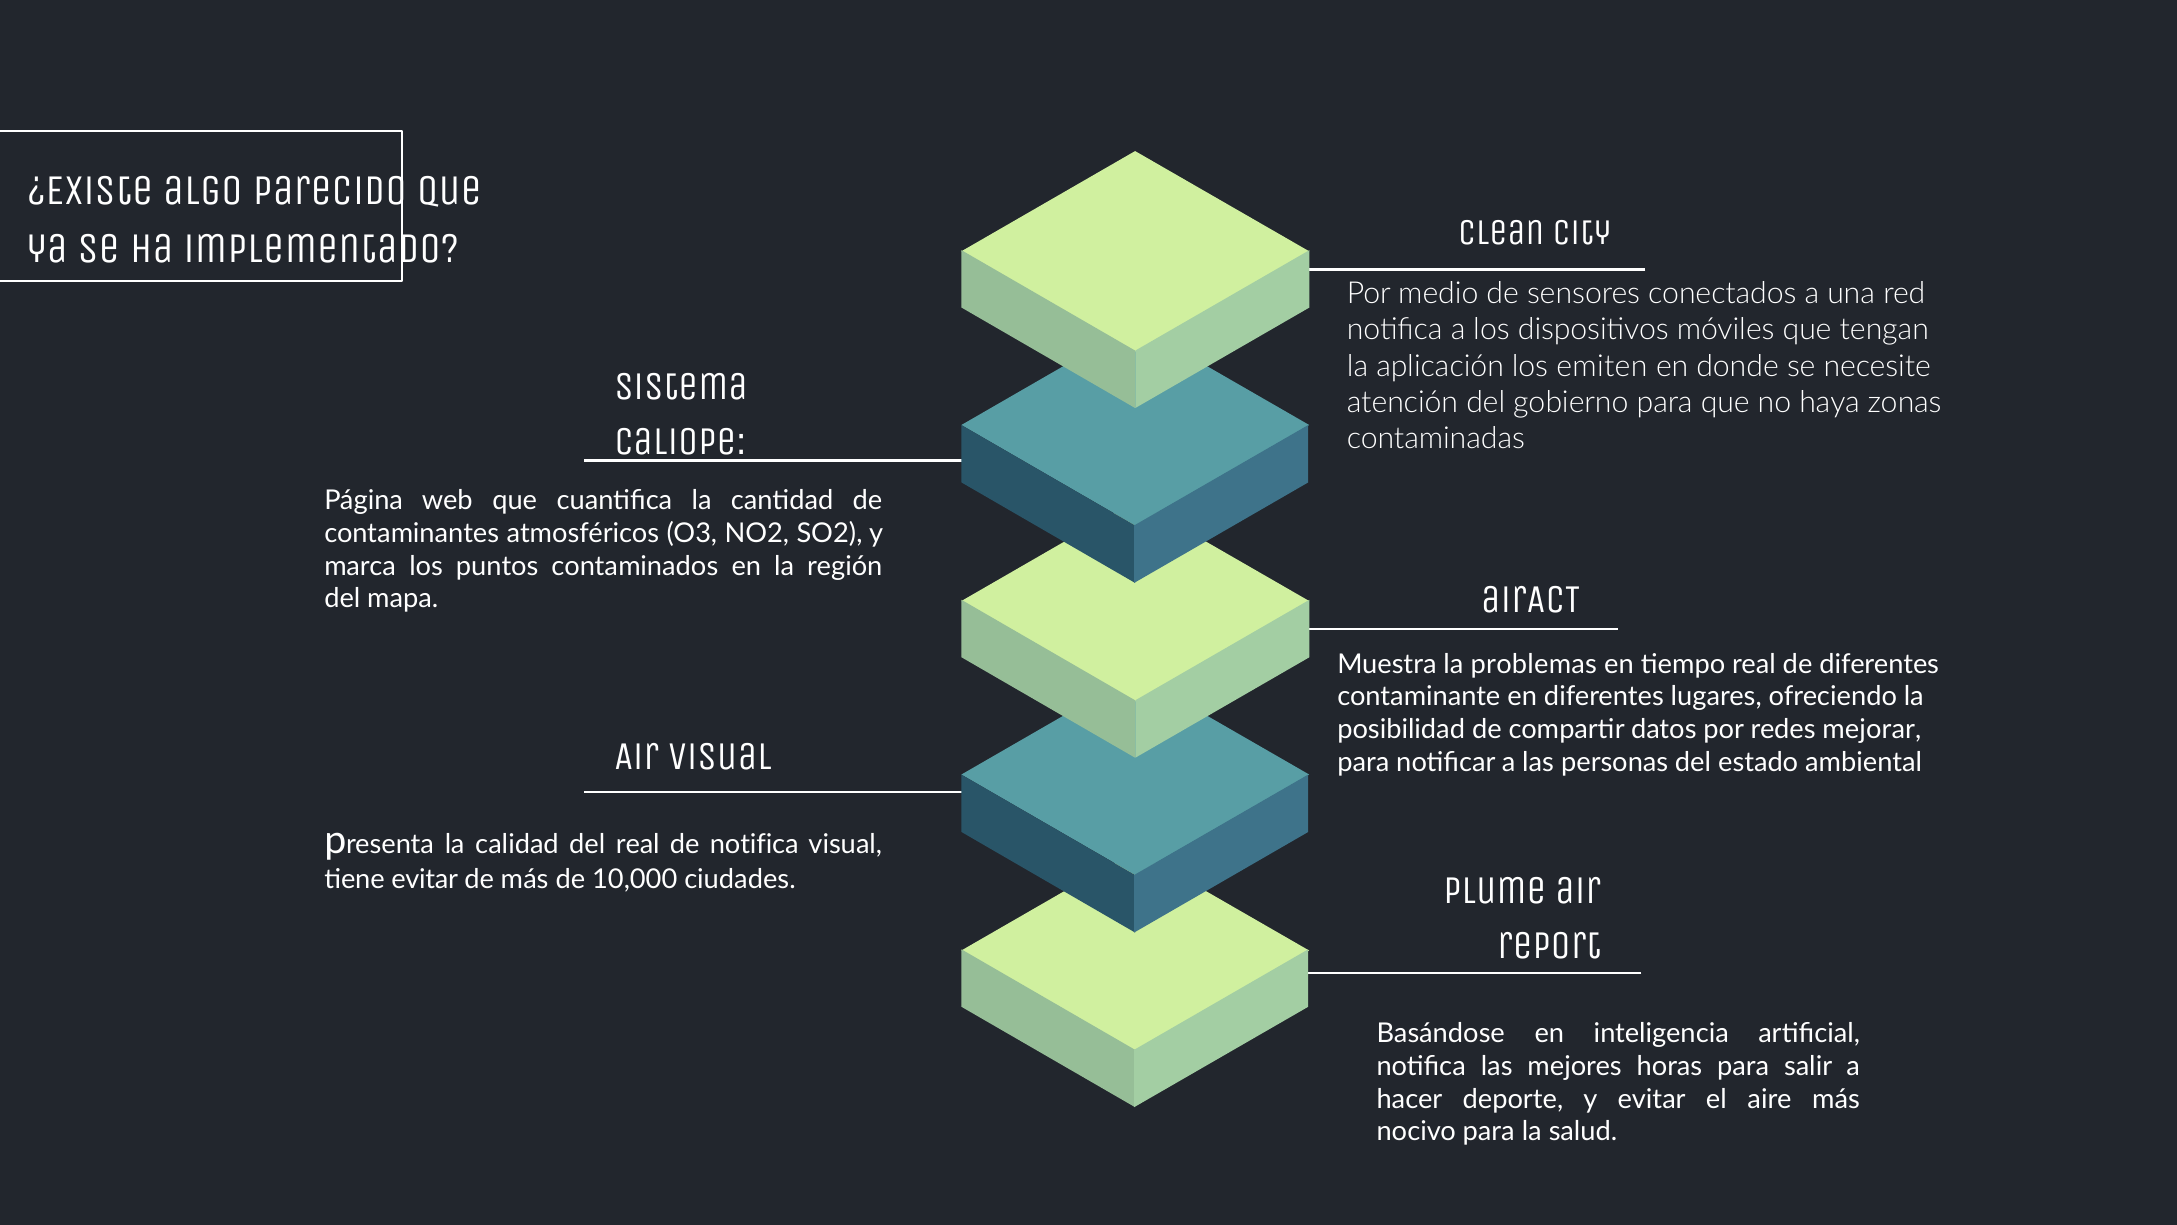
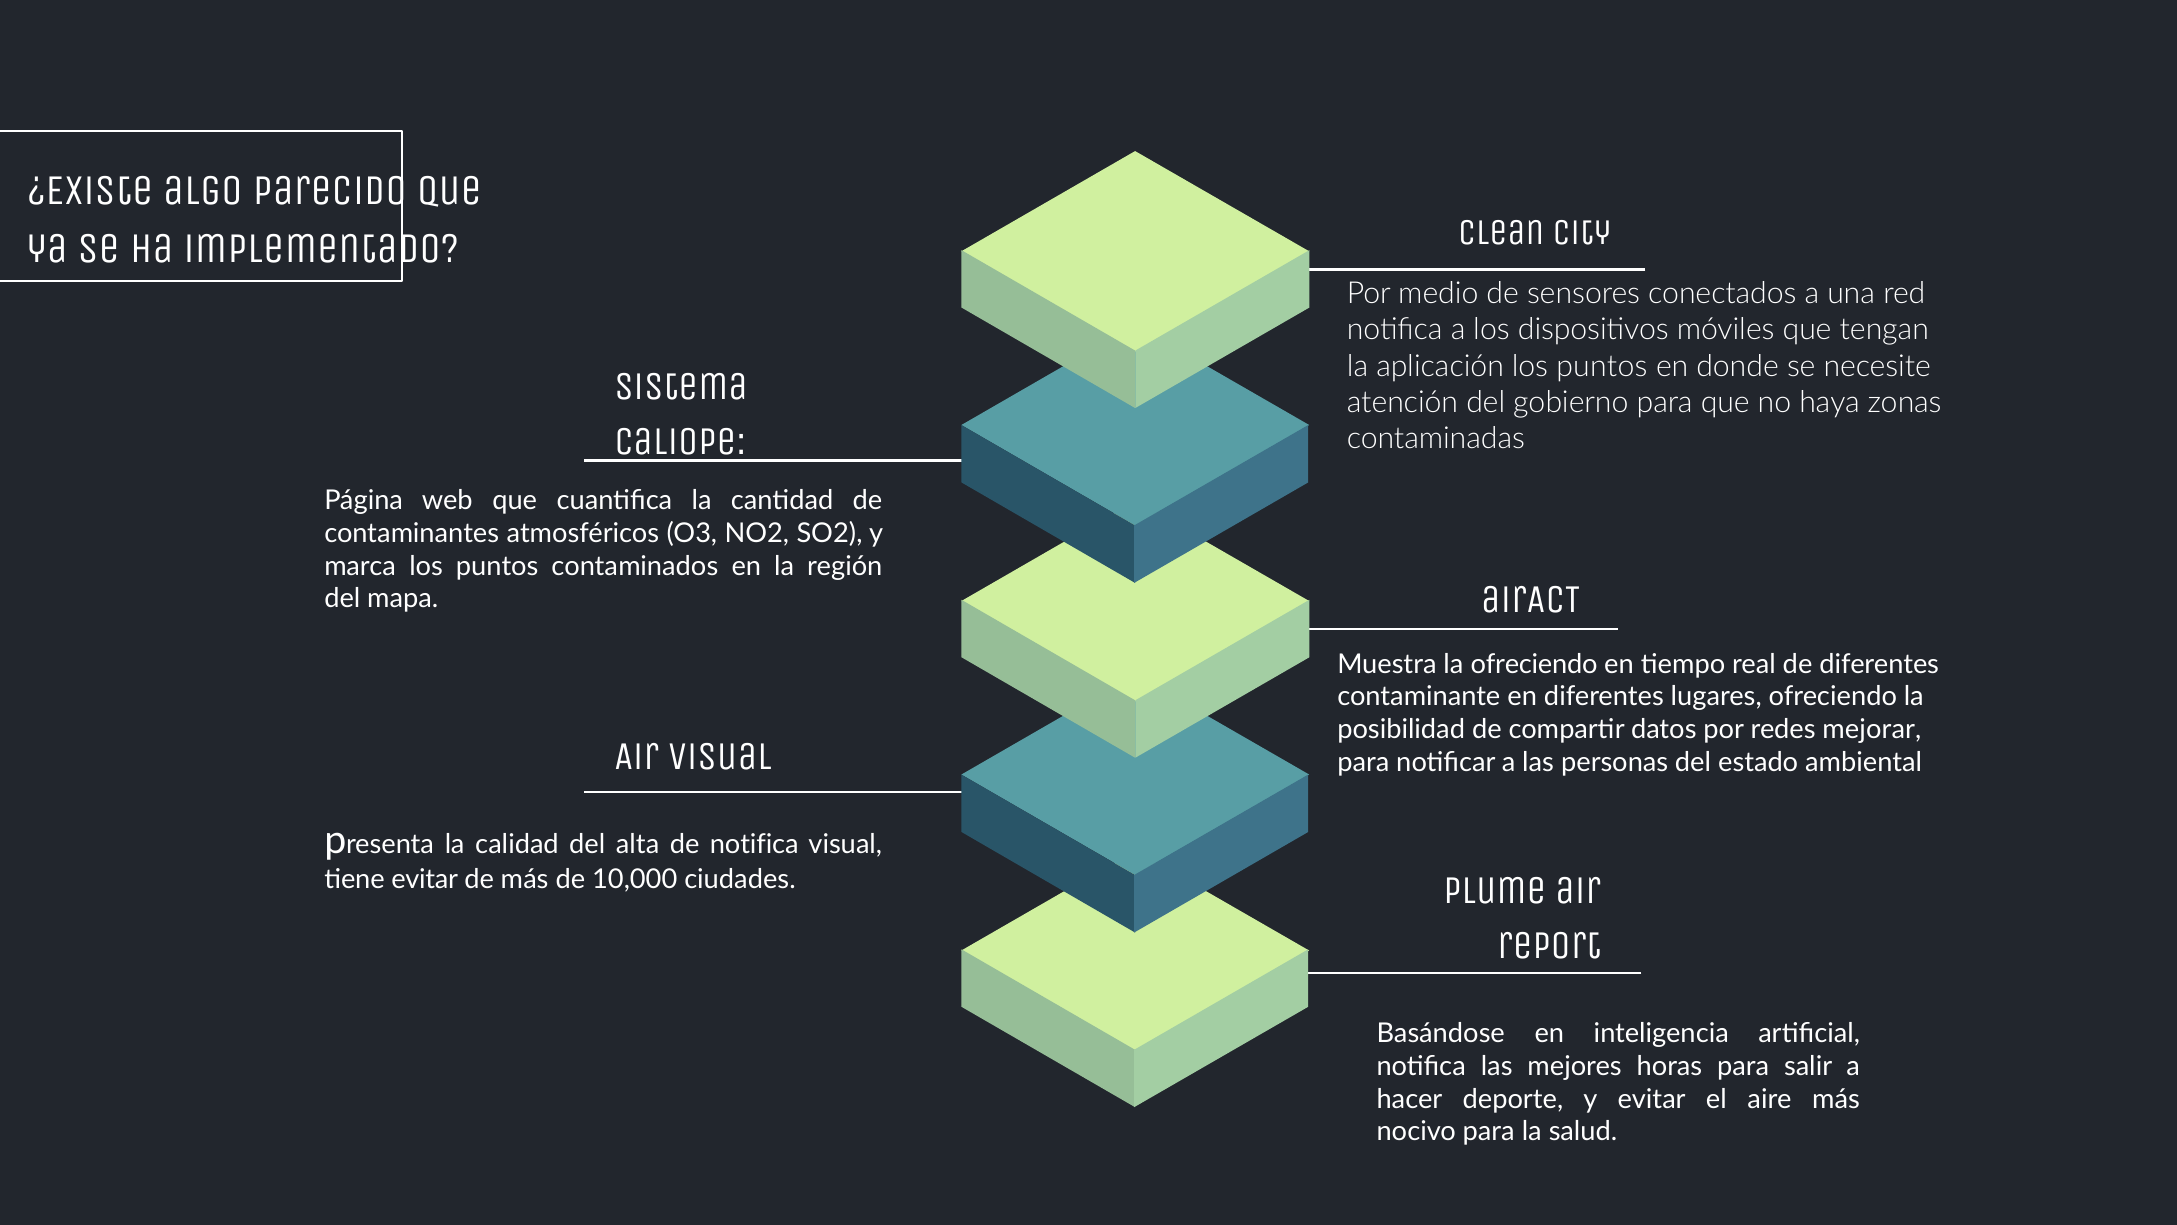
aplicación los emiten: emiten -> puntos (1602, 366)
la problemas: problemas -> ofreciendo (1534, 664)
del real: real -> alta (638, 844)
